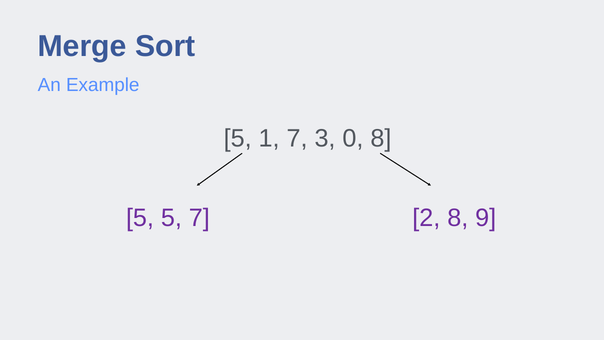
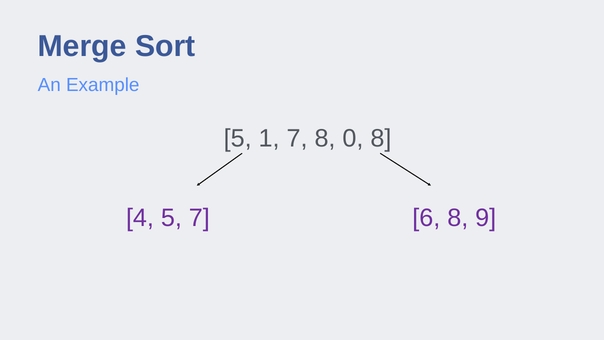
7 3: 3 -> 8 (325, 138)
5: 5 -> 4 (140, 218)
2: 2 -> 6 (426, 218)
